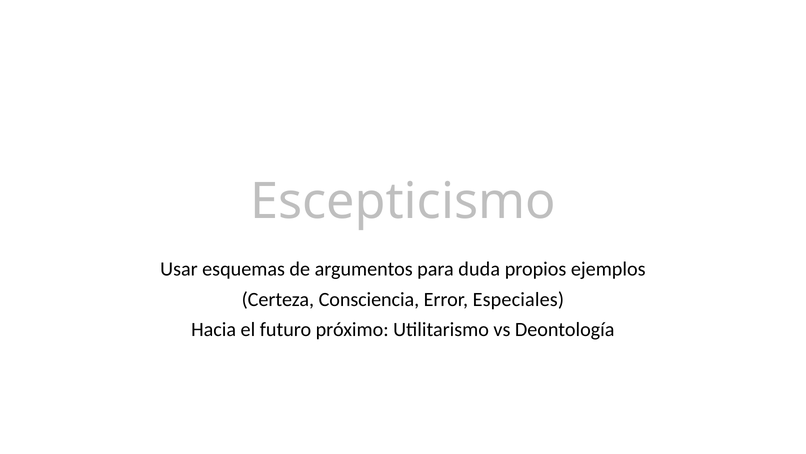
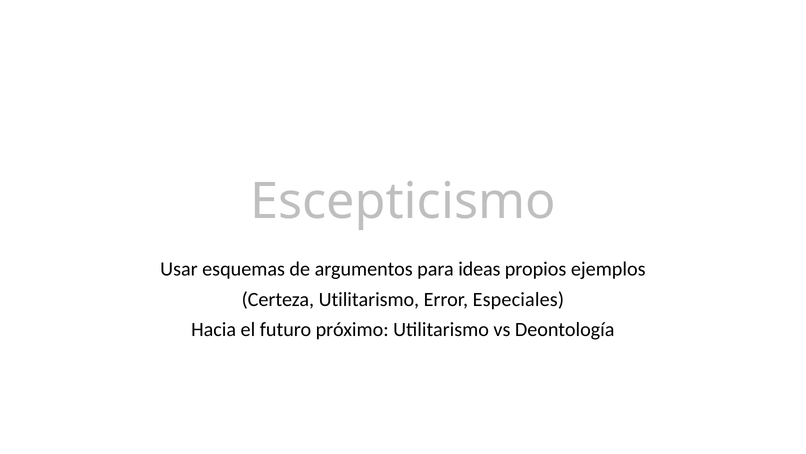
duda: duda -> ideas (479, 269)
Certeza Consciencia: Consciencia -> Utilitarismo (369, 299)
